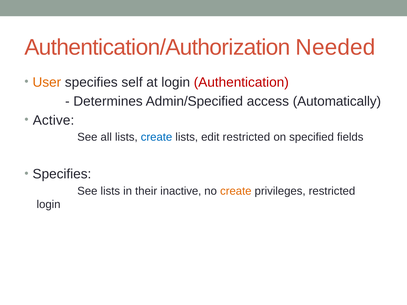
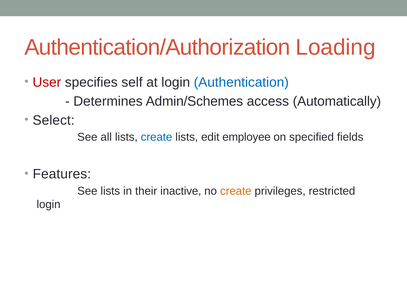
Needed: Needed -> Loading (336, 47)
User colour: orange -> red (47, 82)
Authentication colour: red -> blue (241, 82)
Admin/Specified: Admin/Specified -> Admin/Schemes (194, 101)
Active: Active -> Select (54, 120)
edit restricted: restricted -> employee (247, 137)
Specifies: Specifies -> Features (62, 174)
